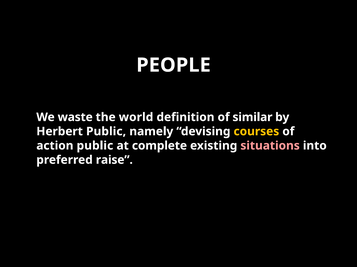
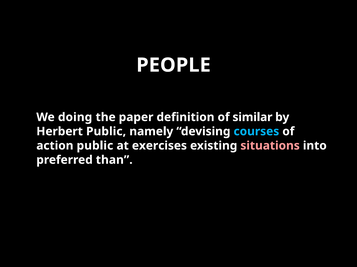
waste: waste -> doing (75, 117)
world: world -> paper (136, 117)
courses colour: yellow -> light blue (256, 132)
complete: complete -> exercises (159, 146)
raise: raise -> than (114, 160)
